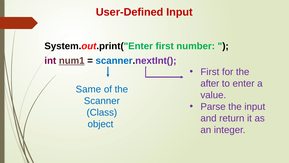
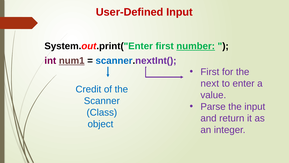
number underline: none -> present (196, 46)
after: after -> next (210, 83)
Same: Same -> Credit (88, 89)
